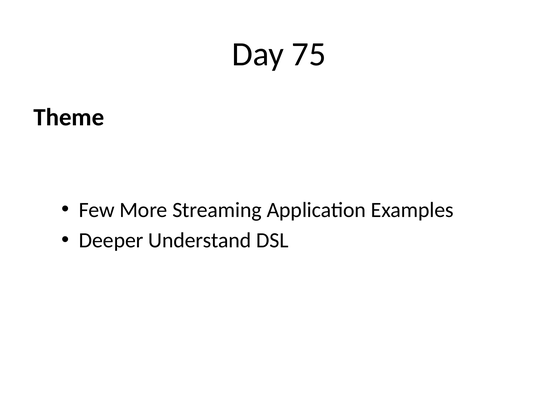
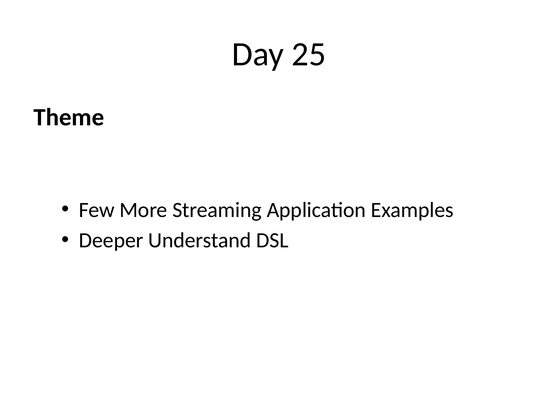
75: 75 -> 25 (309, 54)
